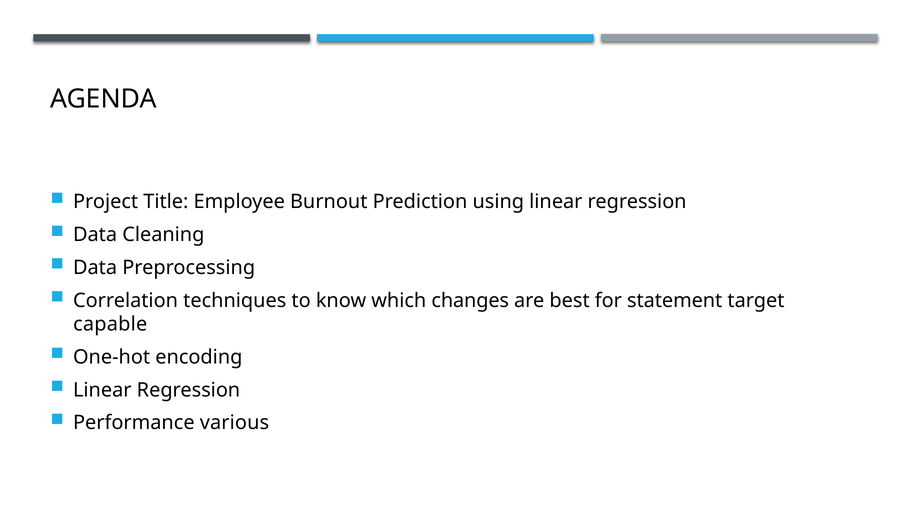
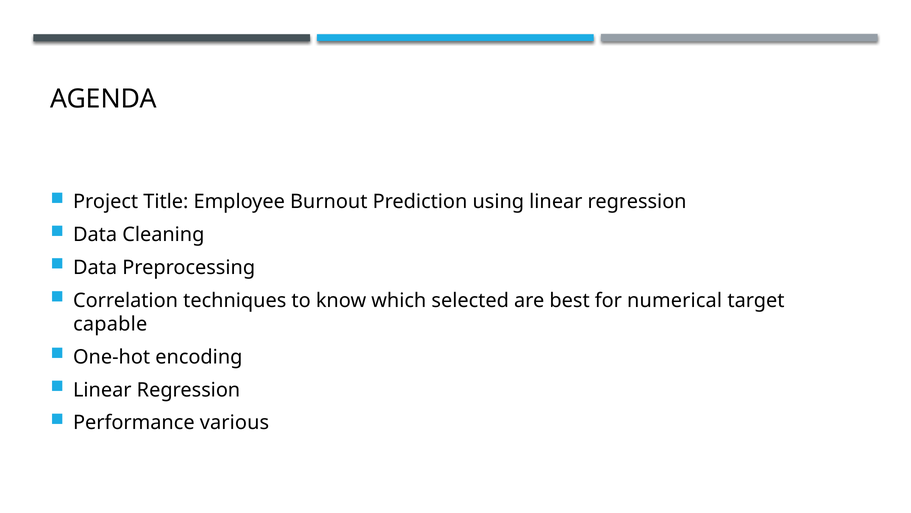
changes: changes -> selected (470, 300)
statement: statement -> numerical (675, 300)
